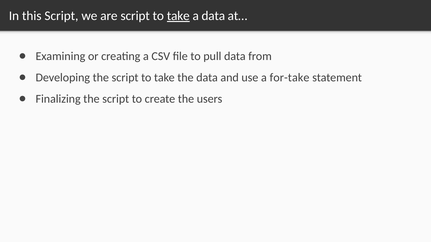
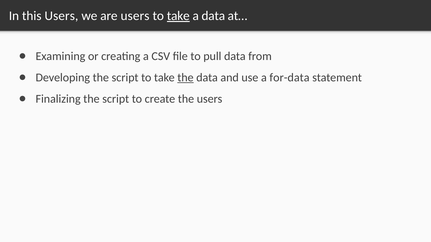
this Script: Script -> Users (61, 16)
are script: script -> users (135, 16)
the underline: none -> present (185, 78)
for-take: for-take -> for-data (290, 78)
